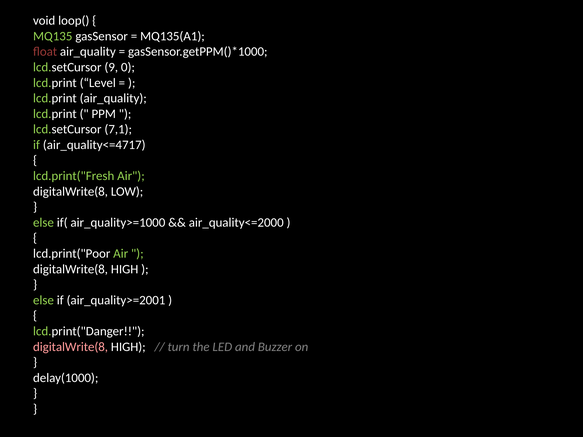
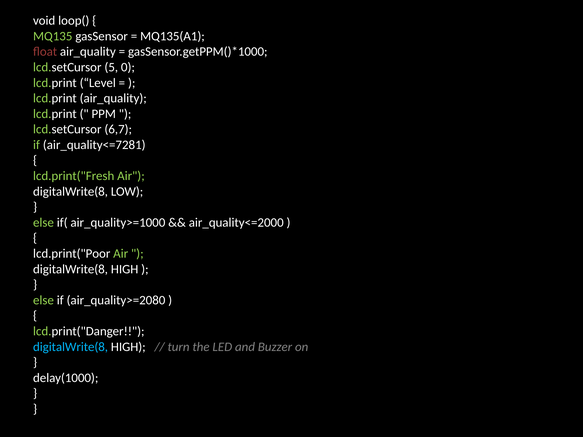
9: 9 -> 5 (111, 67)
7,1: 7,1 -> 6,7 (118, 129)
air_quality<=4717: air_quality<=4717 -> air_quality<=7281 (94, 145)
air_quality>=2001: air_quality>=2001 -> air_quality>=2080 (116, 300)
digitalWrite(8 colour: pink -> light blue (71, 347)
